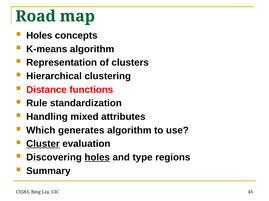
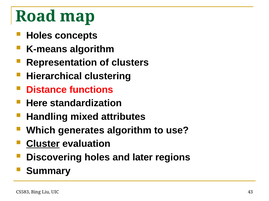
Rule: Rule -> Here (37, 104)
holes underline: present -> none (97, 158)
type: type -> later (143, 158)
